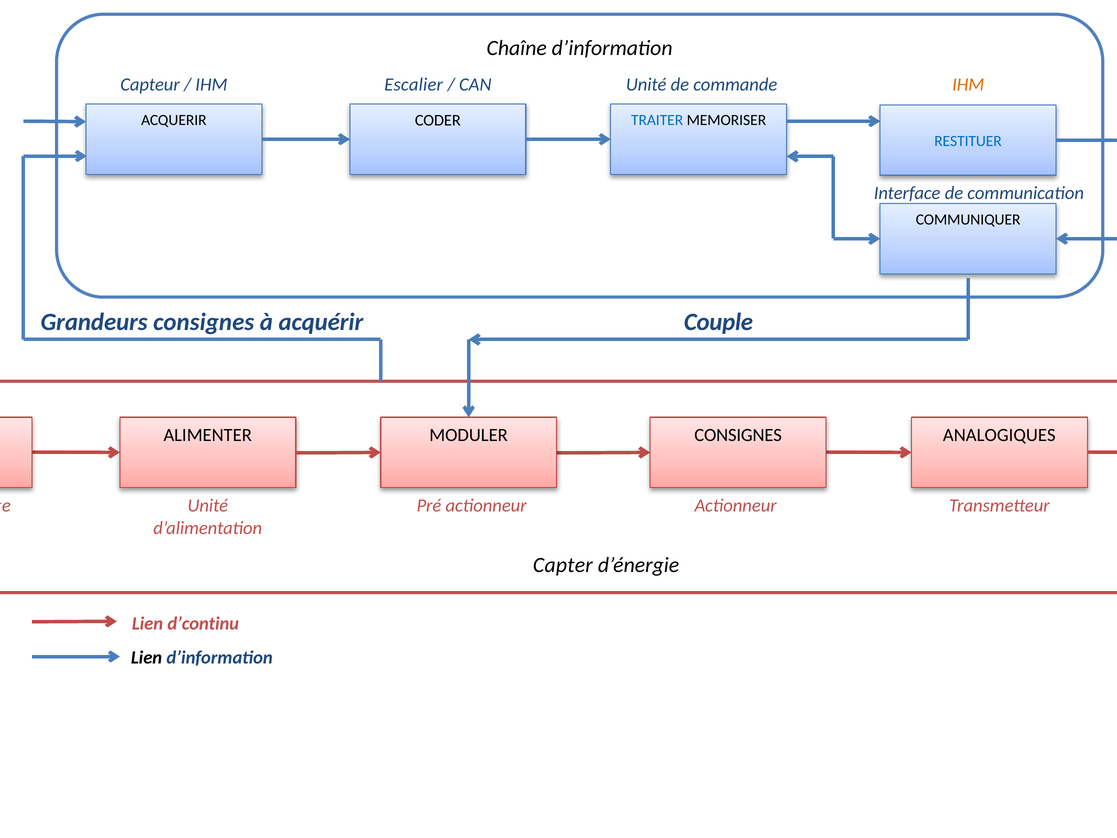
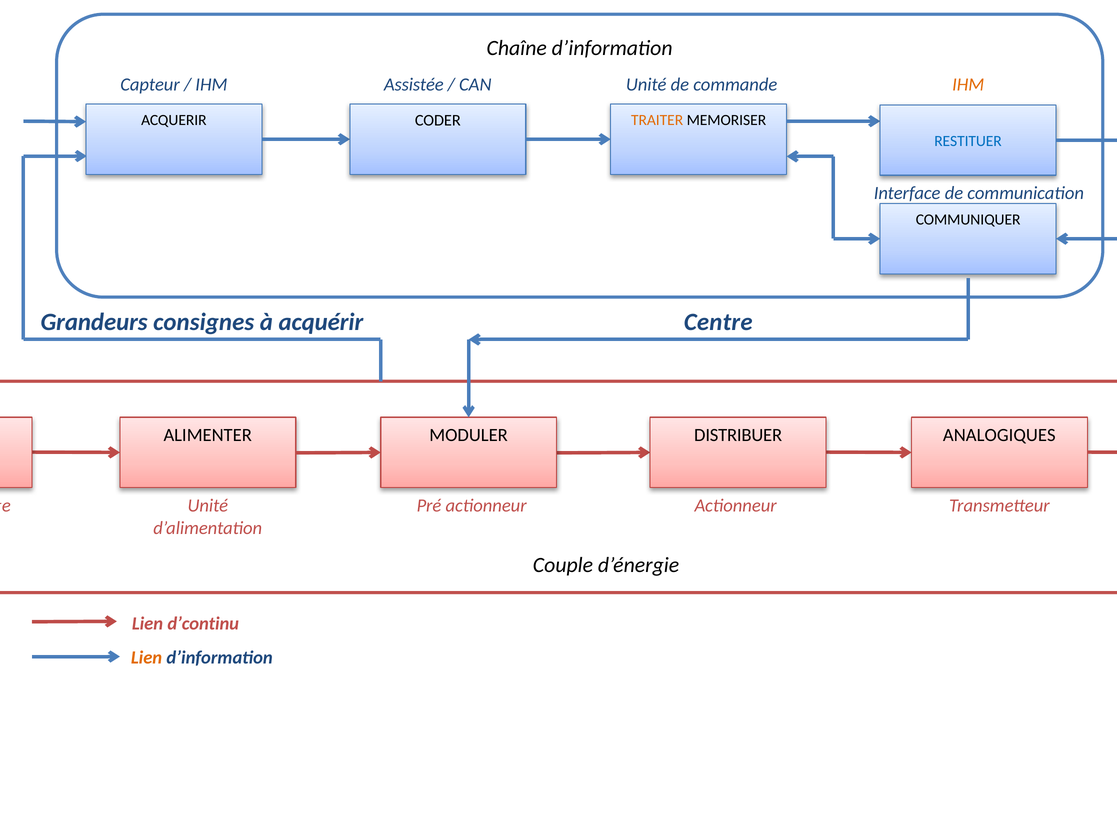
Escalier: Escalier -> Assistée (414, 84)
TRAITER colour: blue -> orange (657, 120)
Couple: Couple -> Centre (718, 322)
MODULER CONSIGNES: CONSIGNES -> DISTRIBUER (738, 435)
Capter: Capter -> Couple (563, 565)
Lien colour: black -> orange (147, 657)
